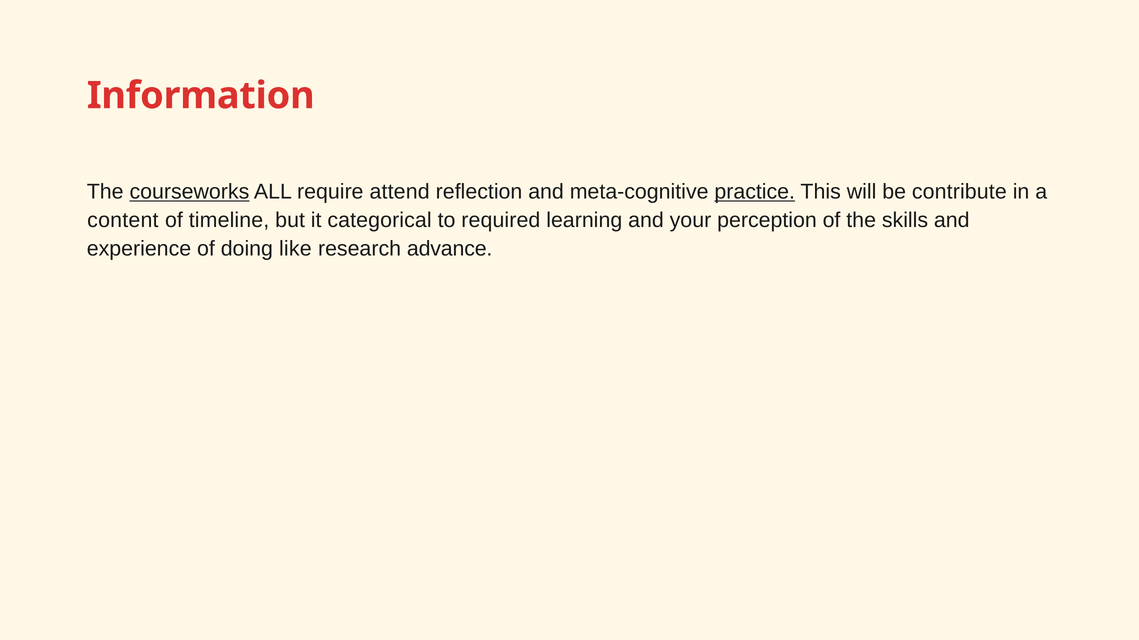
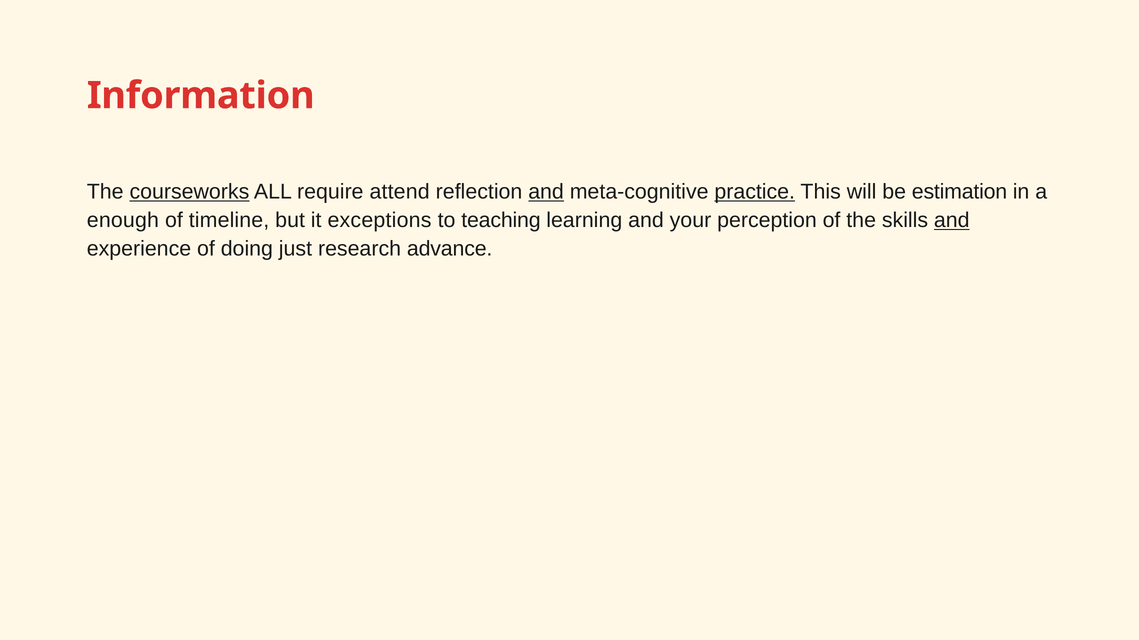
and underline: none -> present (546, 192)
contribute: contribute -> estimation (960, 192)
content: content -> enough (123, 220)
categorical: categorical -> exceptions (380, 220)
required: required -> teaching (501, 220)
and underline: none -> present (952, 220)
like: like -> just (295, 249)
